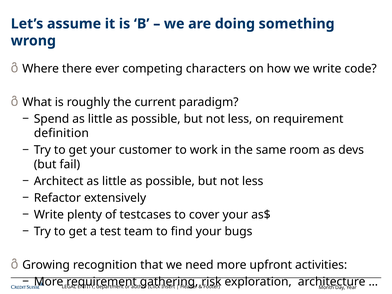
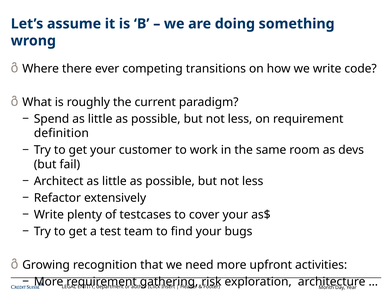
characters: characters -> transitions (216, 69)
